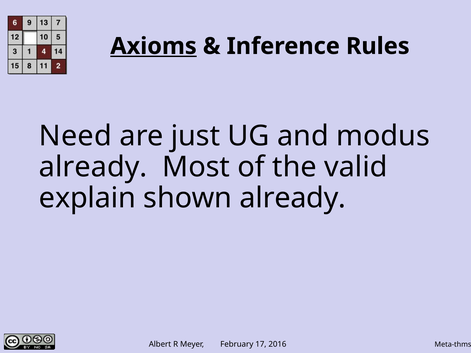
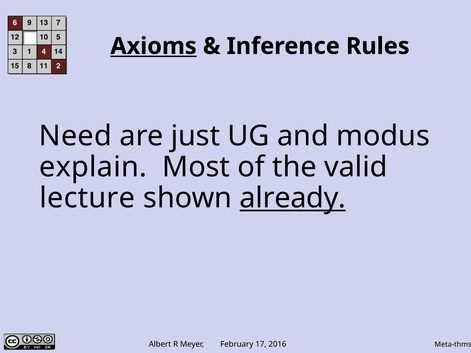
already: already -> explain (93, 167)
explain: explain -> lecture (87, 198)
already underline: none -> present (293, 198)
